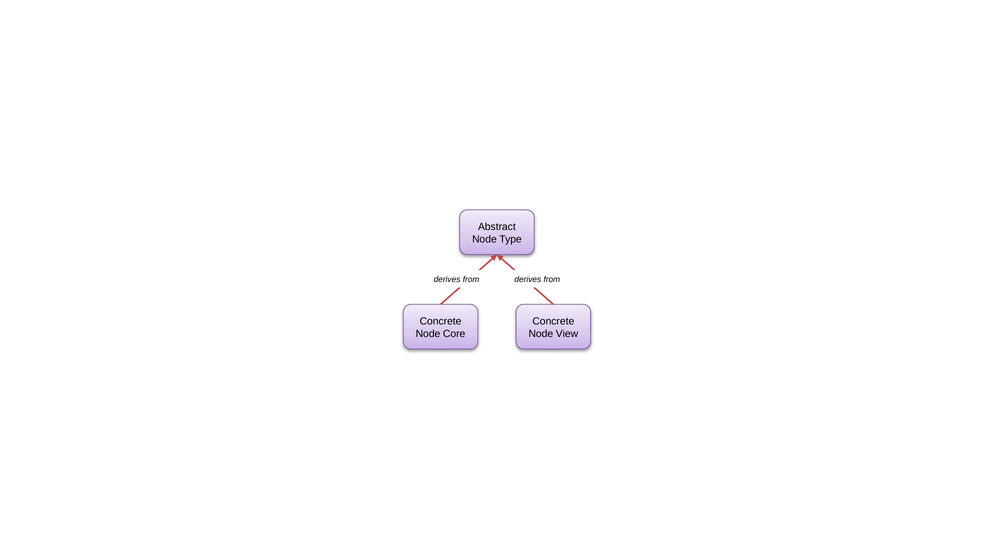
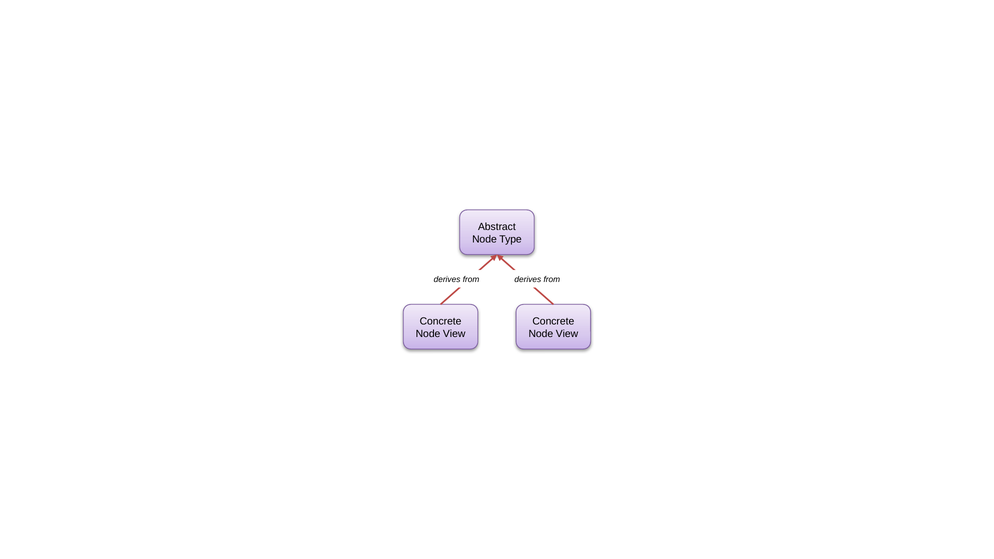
Core: Core -> View (454, 334)
